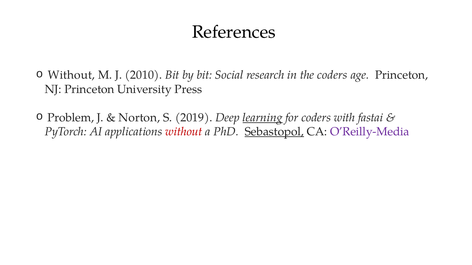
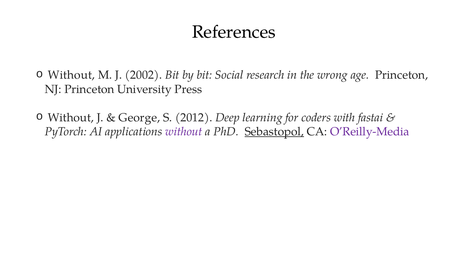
2010: 2010 -> 2002 (144, 75)
the coders: coders -> wrong (332, 75)
Problem: Problem -> Without (71, 118)
Norton: Norton -> George (139, 118)
2019: 2019 -> 2012 (194, 118)
learning underline: present -> none (263, 118)
without colour: red -> purple (184, 132)
